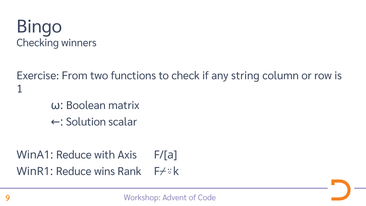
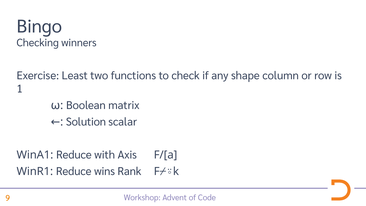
From: From -> Least (75, 76)
string: string -> shape (245, 76)
